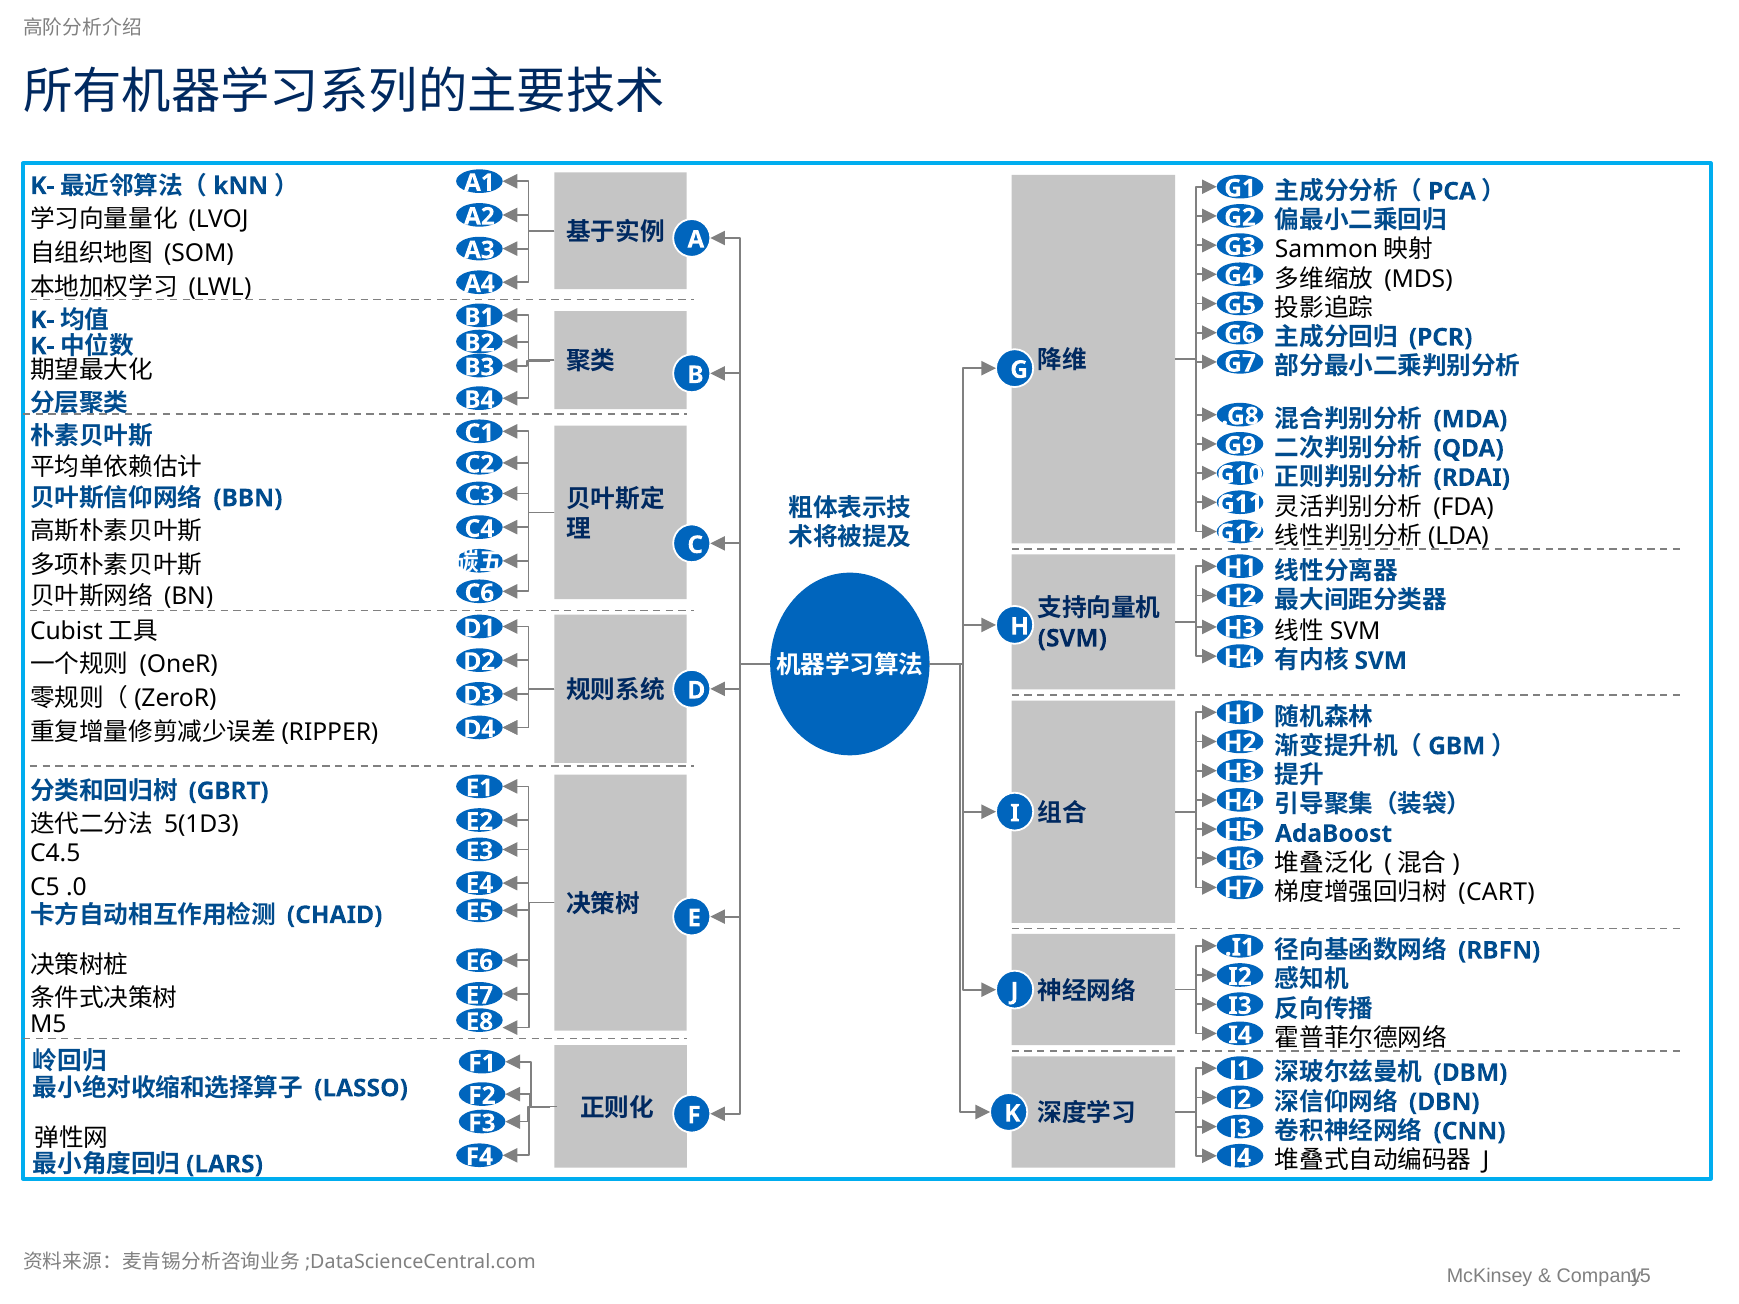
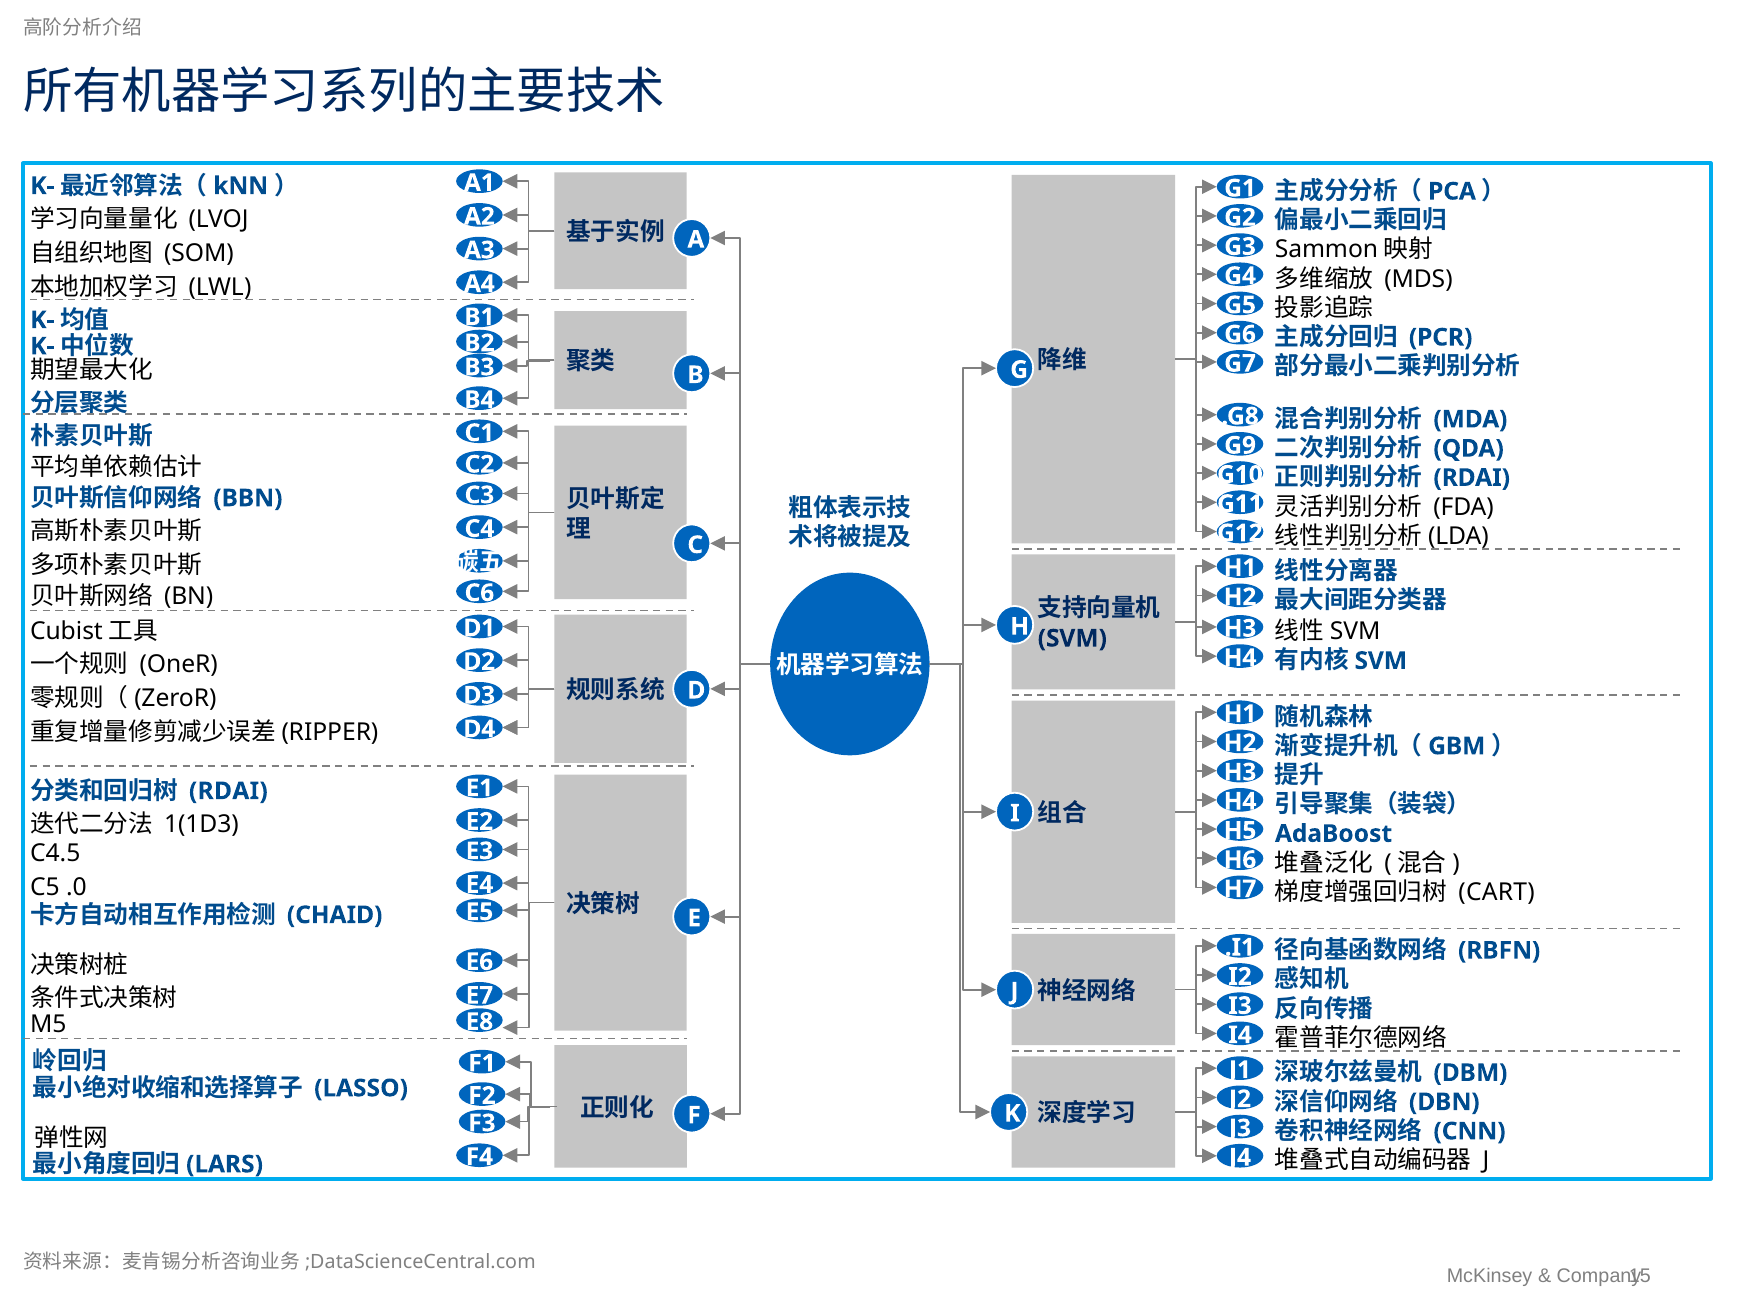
GBRT: GBRT -> RDAI (228, 791)
5(1D3: 5(1D3 -> 1(1D3 (201, 825)
